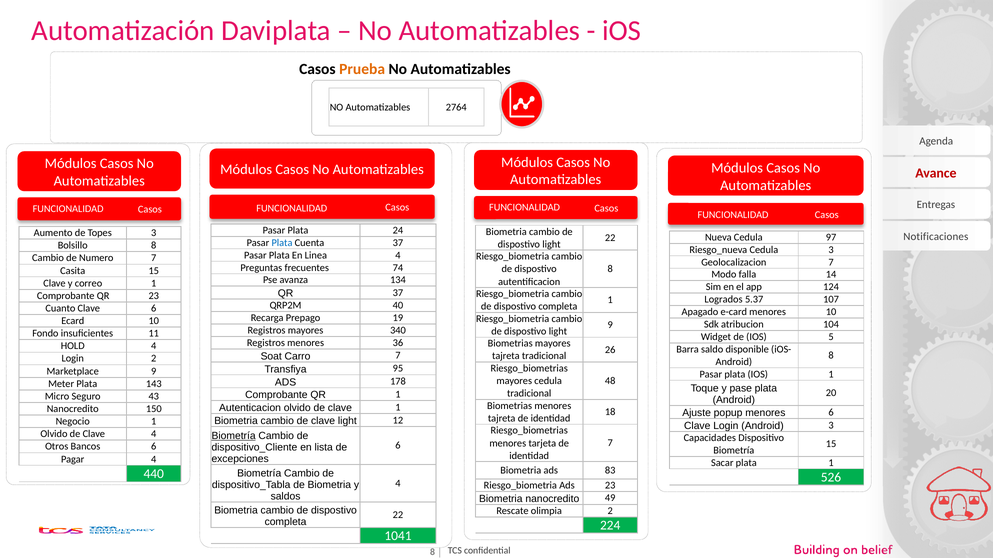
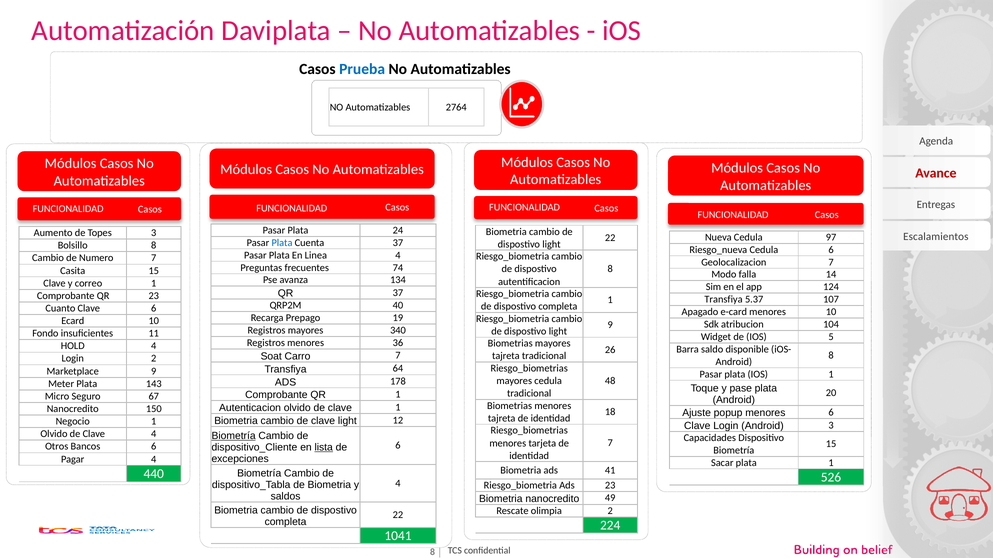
Prueba colour: orange -> blue (362, 69)
Notificaciones: Notificaciones -> Escalamientos (936, 237)
Cedula 3: 3 -> 6 (831, 250)
Logrados: Logrados -> Transfiya (724, 300)
95: 95 -> 64 (398, 369)
43: 43 -> 67 (154, 397)
lista underline: none -> present (324, 448)
83: 83 -> 41 (610, 471)
